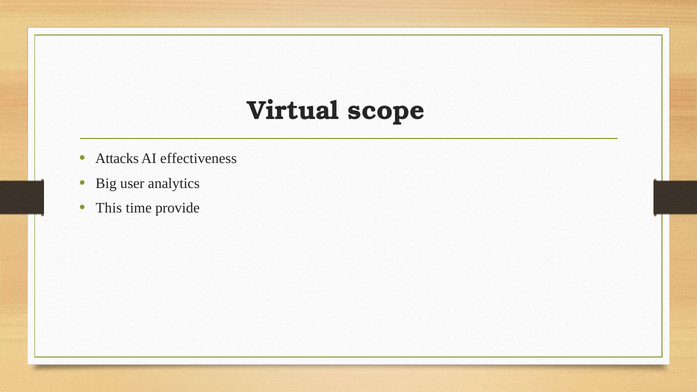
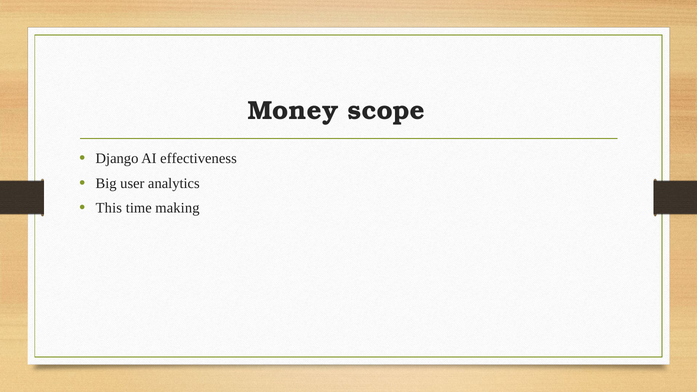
Virtual: Virtual -> Money (293, 111)
Attacks: Attacks -> Django (117, 159)
provide: provide -> making (177, 208)
